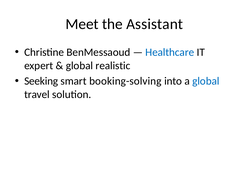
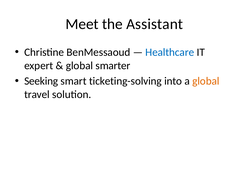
realistic: realistic -> smarter (113, 66)
booking-solving: booking-solving -> ticketing-solving (125, 81)
global colour: blue -> orange (206, 81)
